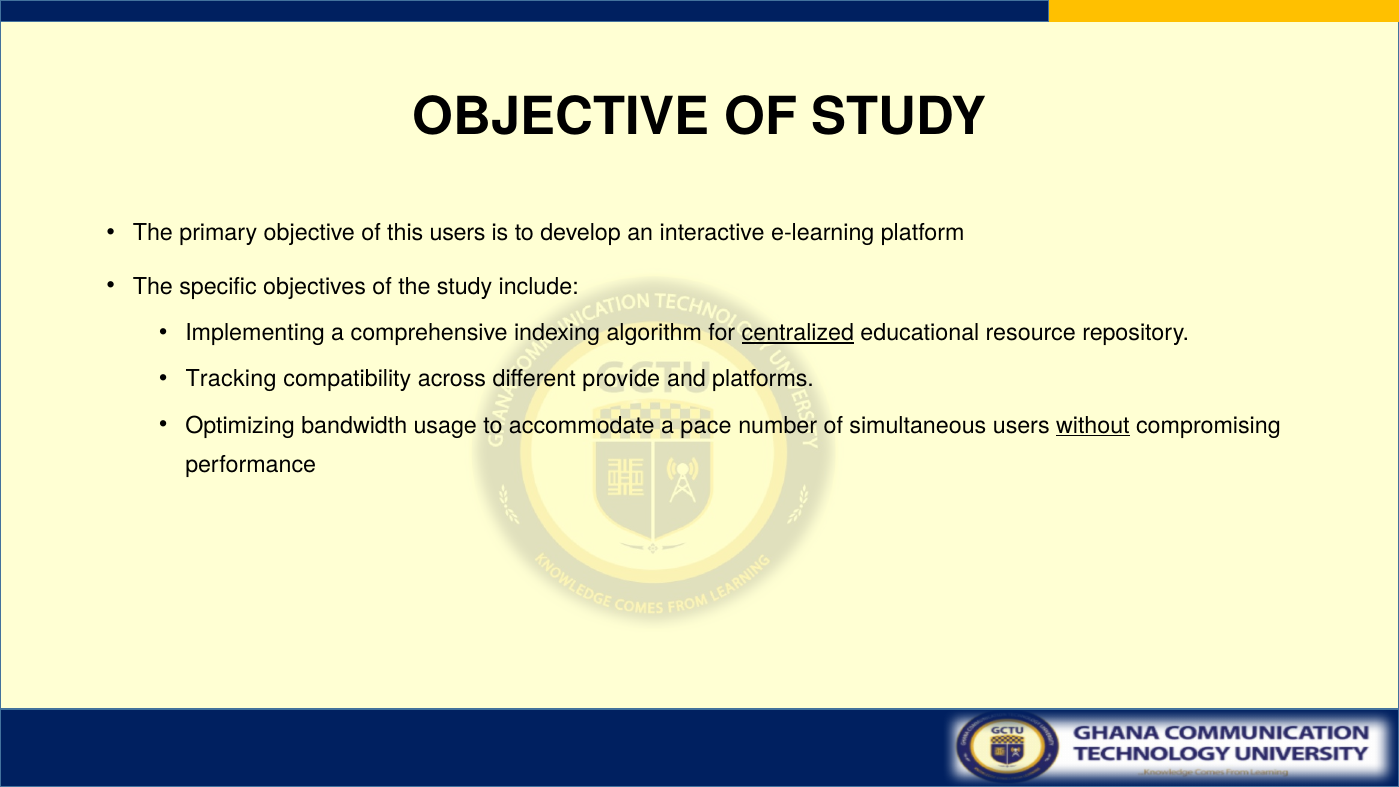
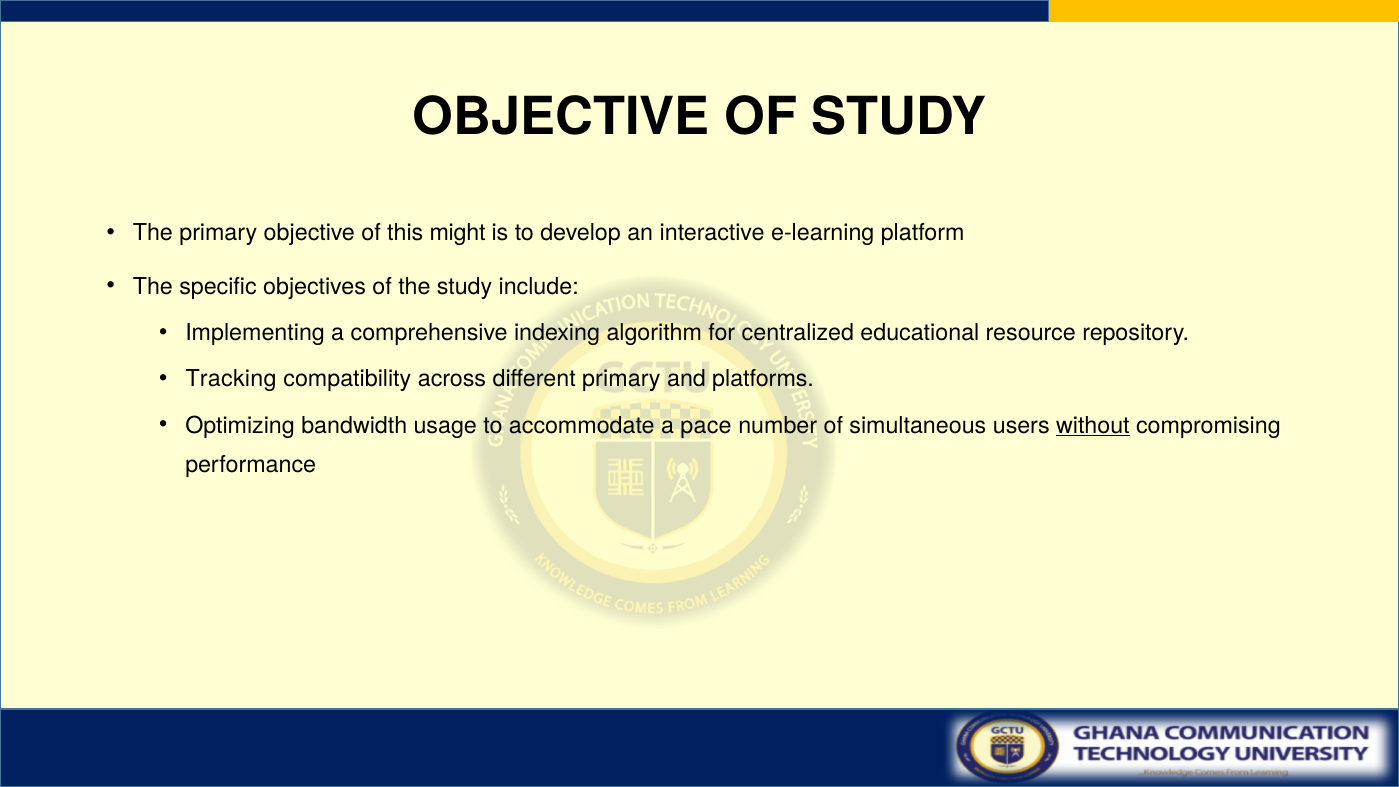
this users: users -> might (458, 233)
centralized underline: present -> none (798, 333)
different provide: provide -> primary (621, 379)
